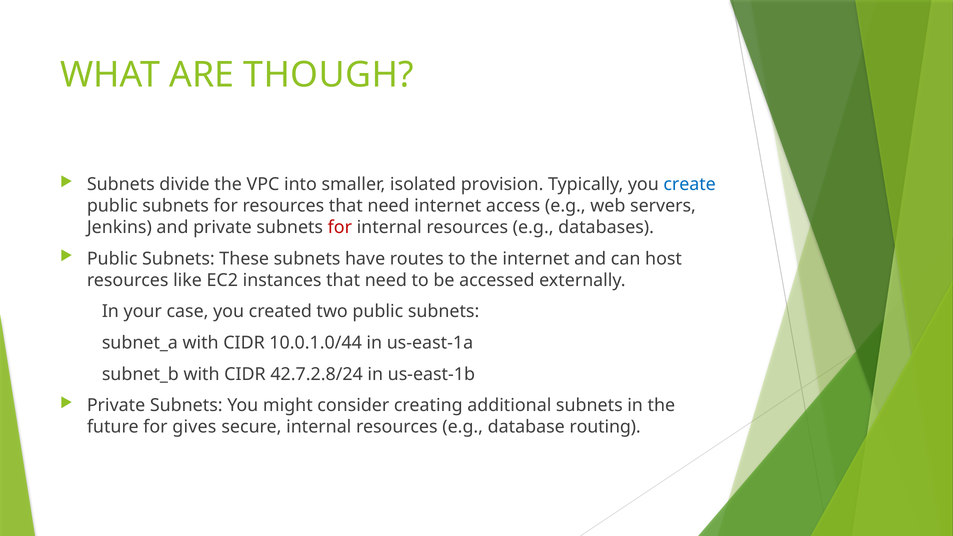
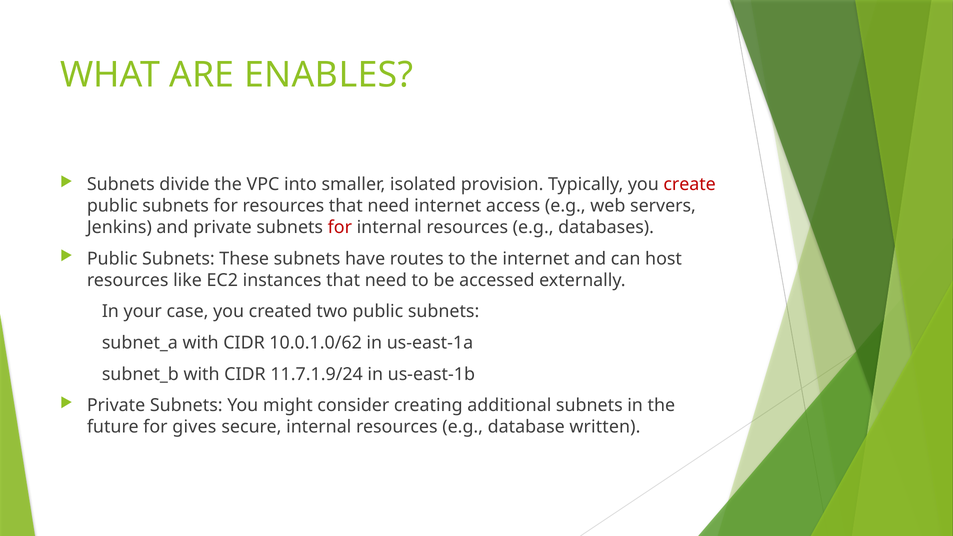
THOUGH: THOUGH -> ENABLES (329, 75)
create colour: blue -> red (690, 184)
10.0.1.0/44: 10.0.1.0/44 -> 10.0.1.0/62 (316, 343)
42.7.2.8/24: 42.7.2.8/24 -> 11.7.1.9/24 (317, 374)
routing: routing -> written (605, 427)
